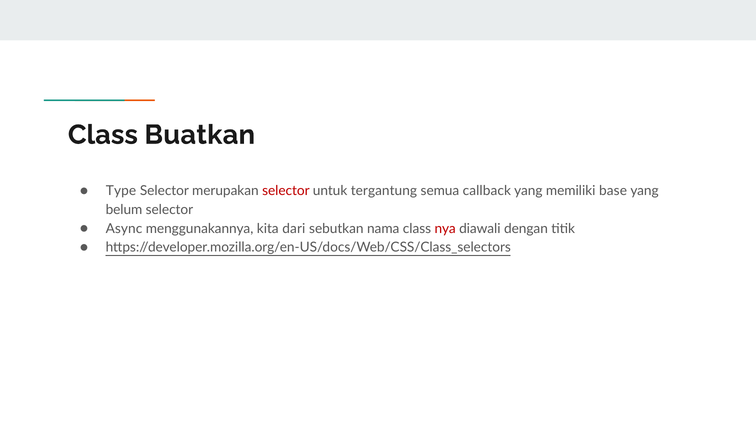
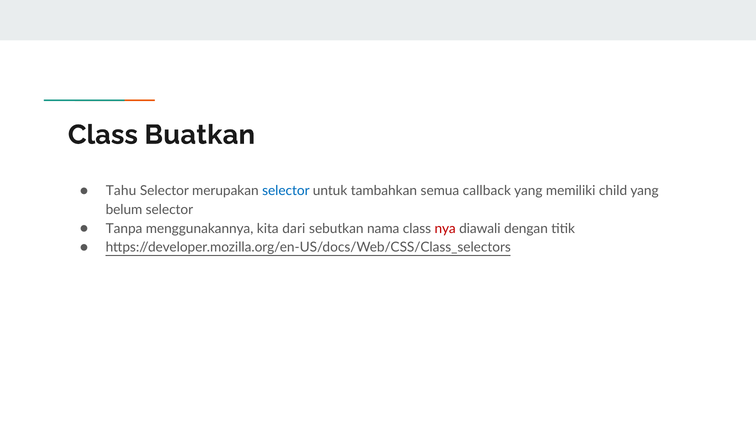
Type: Type -> Tahu (121, 191)
selector colour: red -> blue (286, 191)
tergantung: tergantung -> tambahkan (384, 191)
base: base -> child (613, 191)
Async: Async -> Tanpa (124, 229)
